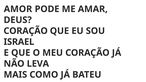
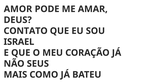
CORAÇÃO: CORAÇÃO -> CONTATO (26, 31)
LEVA: LEVA -> SEUS (38, 64)
